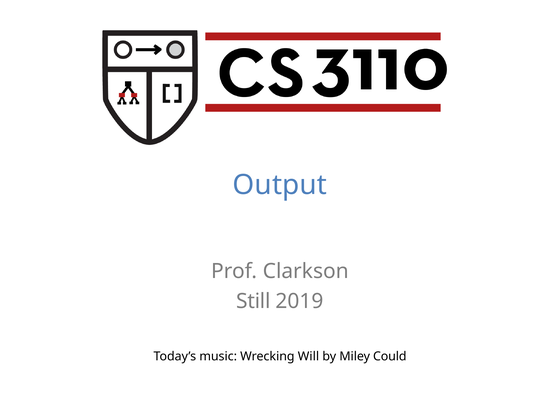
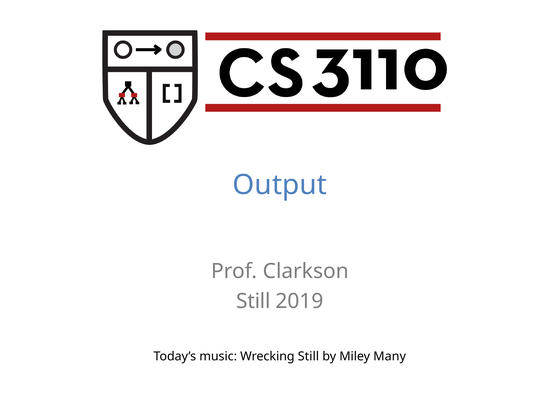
Wrecking Will: Will -> Still (308, 357)
Could: Could -> Many (390, 357)
